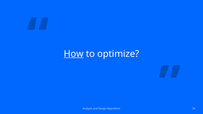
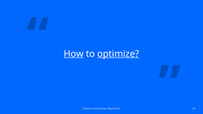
optimize underline: none -> present (118, 54)
